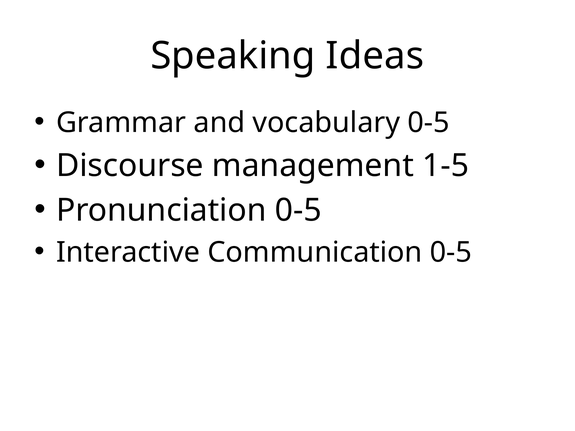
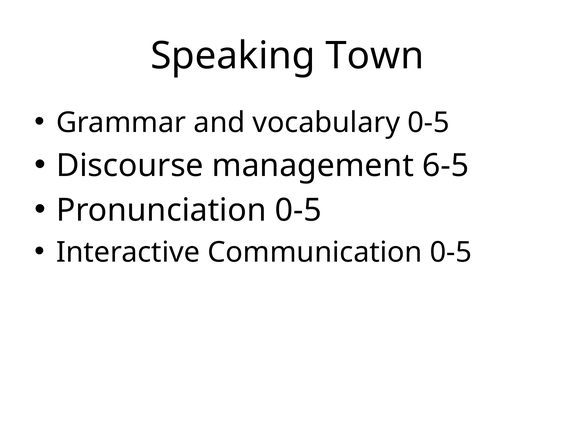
Ideas: Ideas -> Town (375, 56)
1-5: 1-5 -> 6-5 (446, 166)
